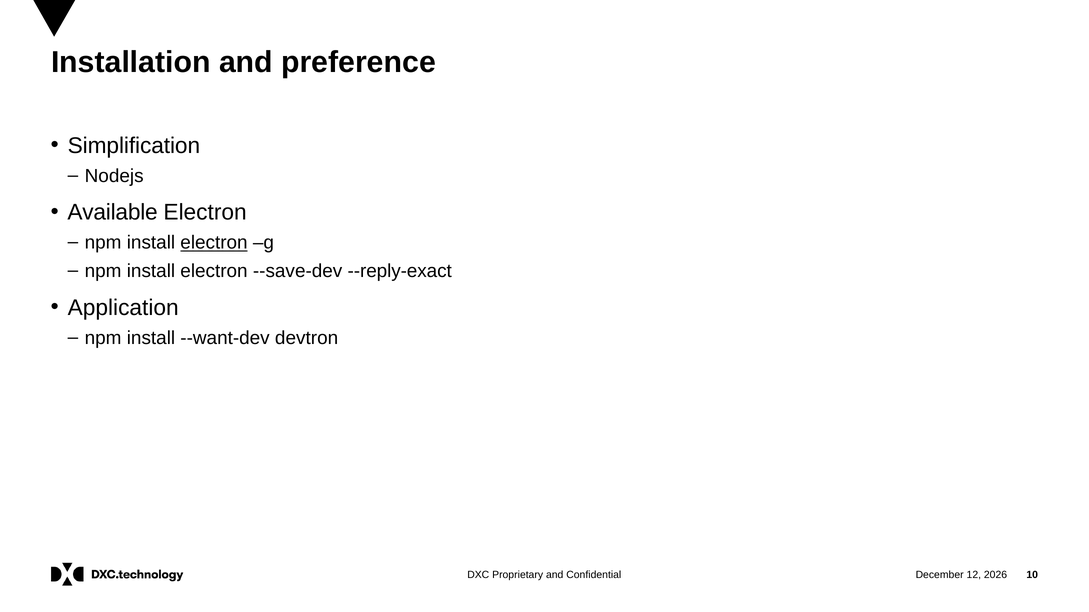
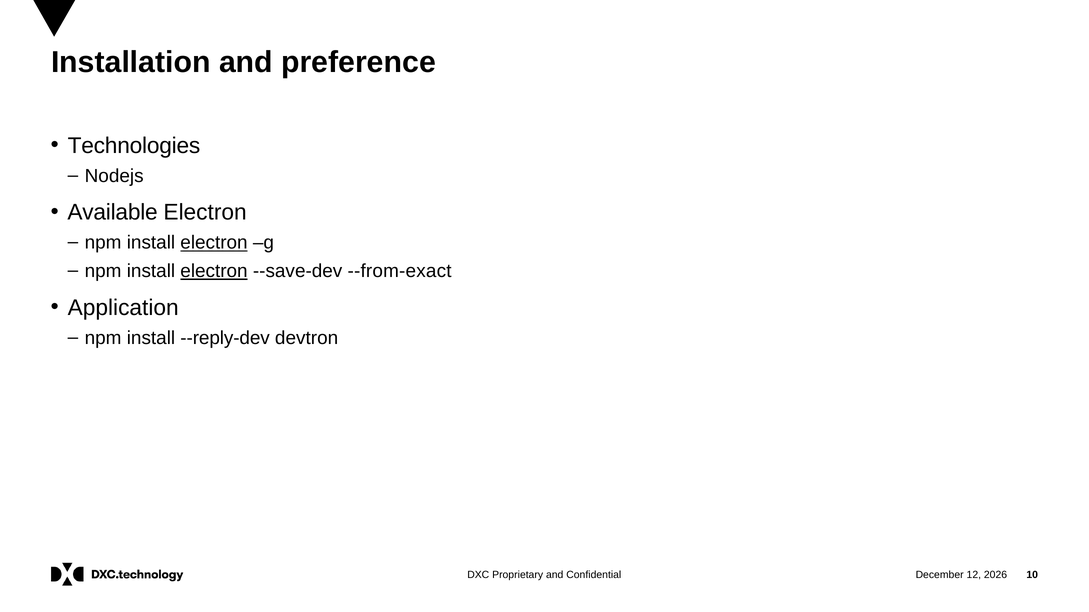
Simplification: Simplification -> Technologies (134, 146)
electron underline: none -> present (214, 271)
--reply-exact: --reply-exact -> --from-exact (400, 271)
--want-dev: --want-dev -> --reply-dev (225, 338)
